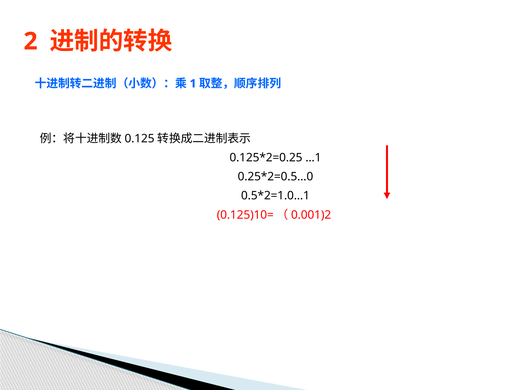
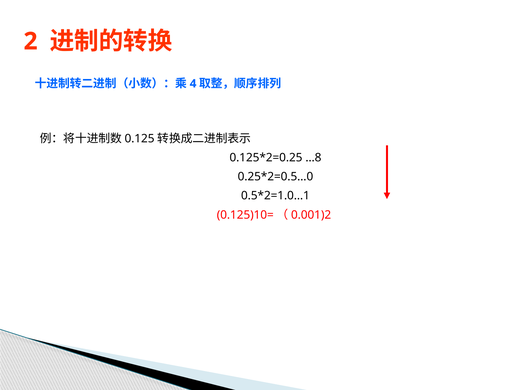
1: 1 -> 4 (193, 84)
…1: …1 -> …8 (313, 158)
